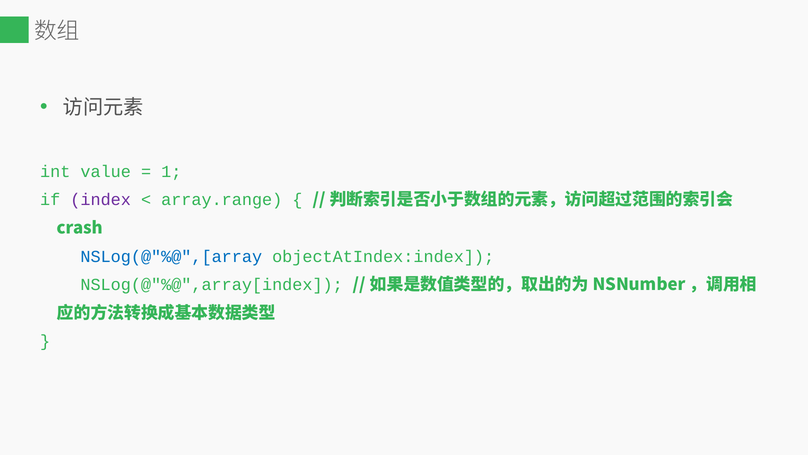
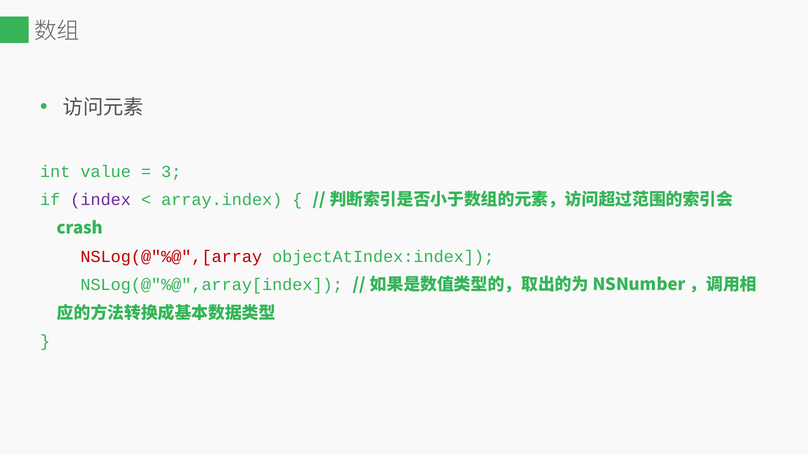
1: 1 -> 3 (171, 171)
array.range: array.range -> array.index (222, 200)
NSLog(@"%@",[array colour: blue -> red (171, 256)
